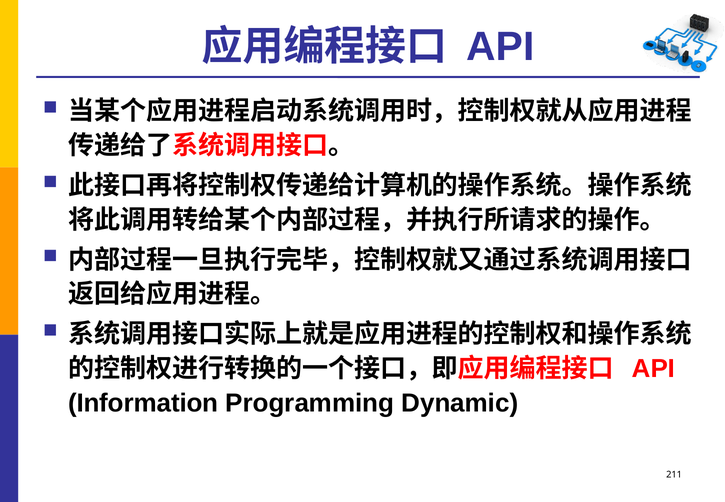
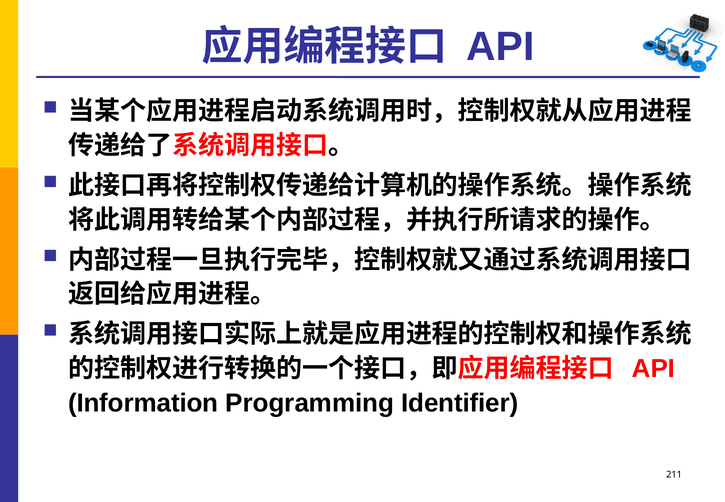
Dynamic: Dynamic -> Identifier (460, 403)
